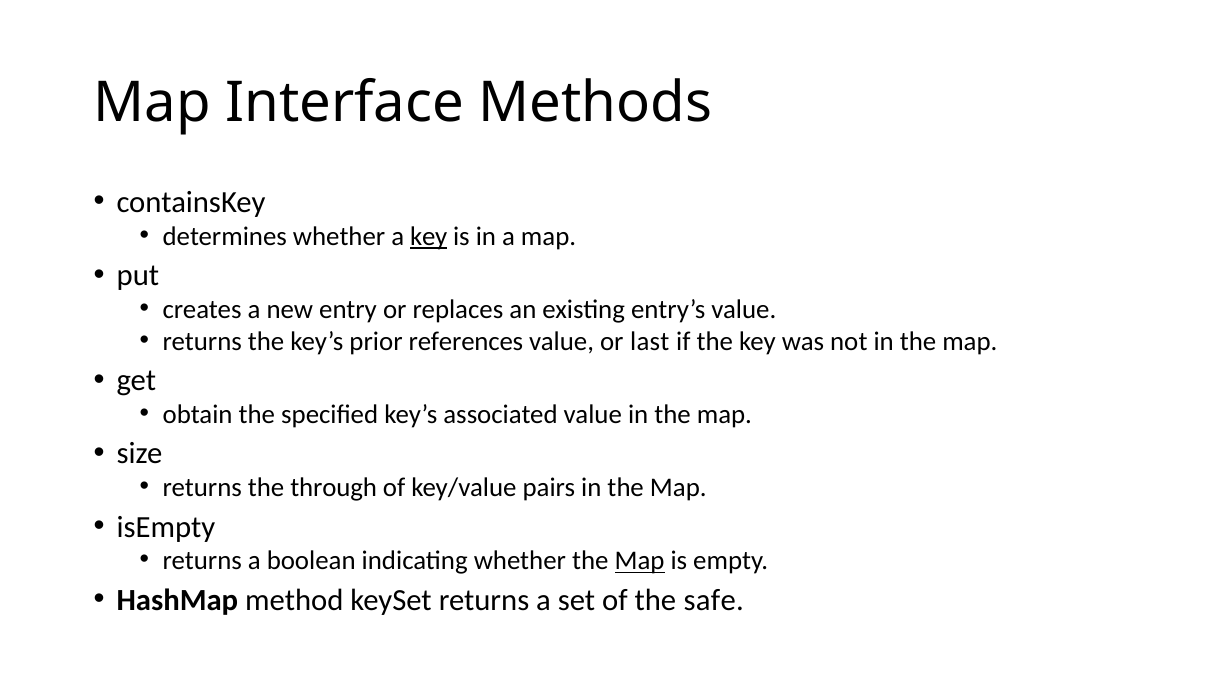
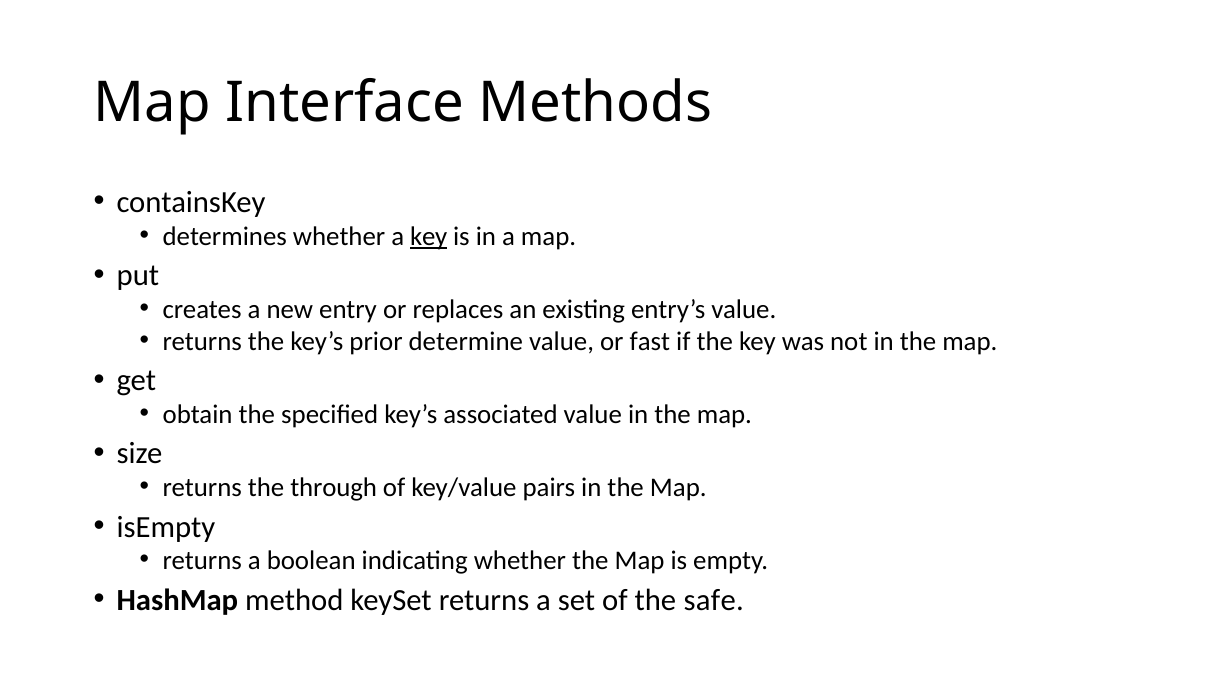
references: references -> determine (466, 341)
last: last -> fast (650, 341)
Map underline: present -> none (640, 561)
